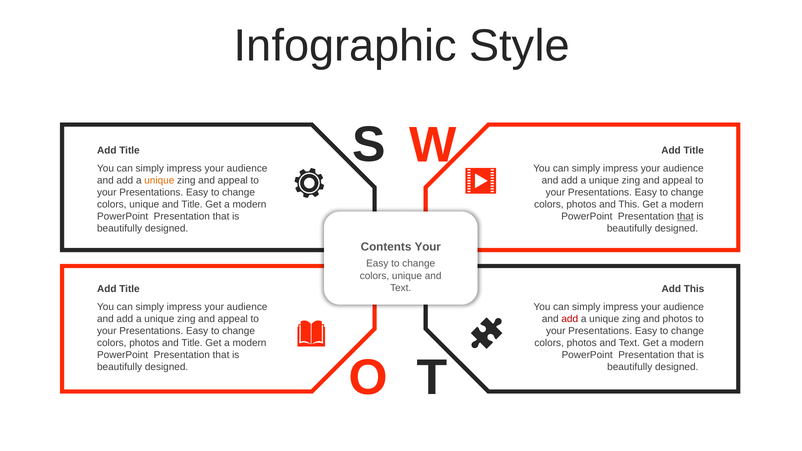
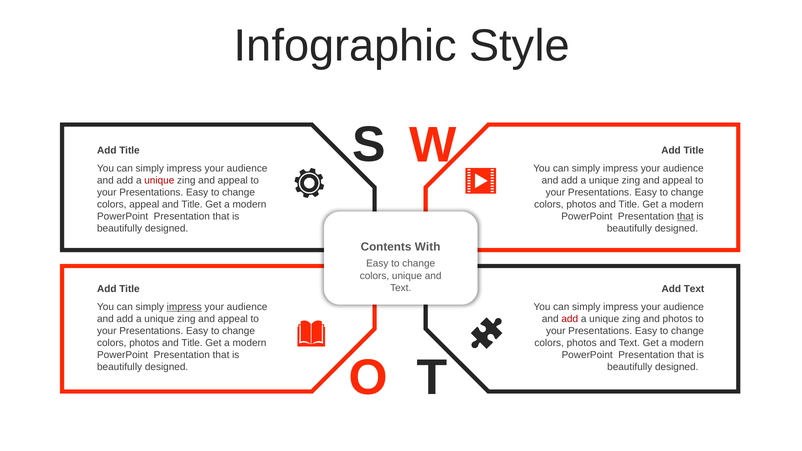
unique colour: orange -> red (159, 180)
unique: unique -> appeal (144, 204)
This: This -> Title (629, 204)
Contents Your: Your -> With (428, 247)
Add This: This -> Text (694, 289)
impress underline: none -> present (184, 307)
